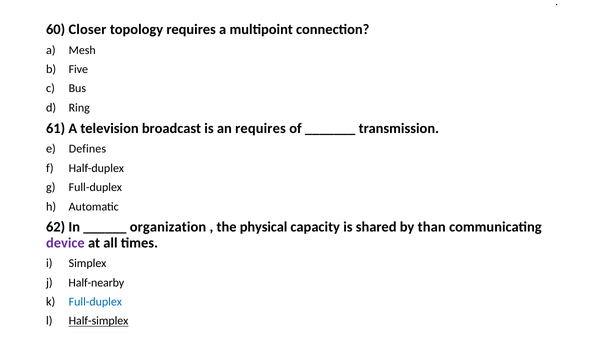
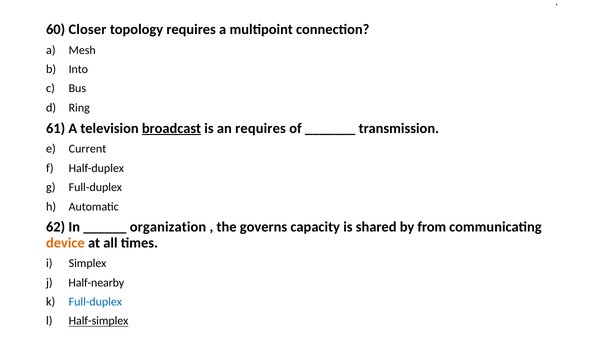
Five: Five -> Into (78, 69)
broadcast underline: none -> present (172, 128)
Defines: Defines -> Current (87, 149)
physical: physical -> governs (264, 227)
than: than -> from (432, 227)
device colour: purple -> orange (65, 243)
